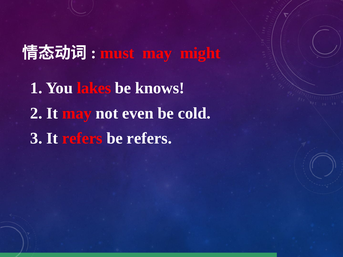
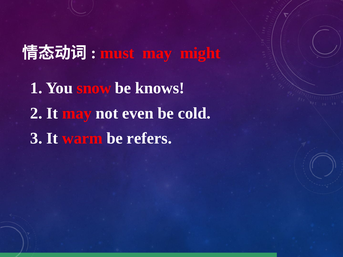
lakes: lakes -> snow (94, 88)
It refers: refers -> warm (82, 139)
